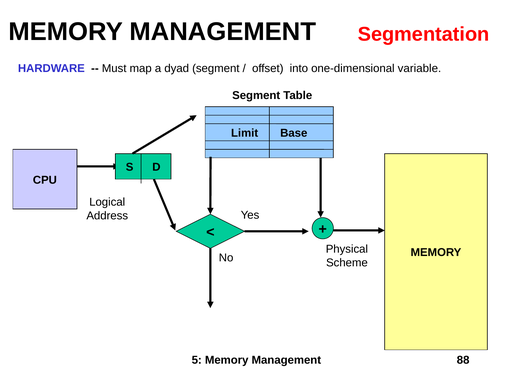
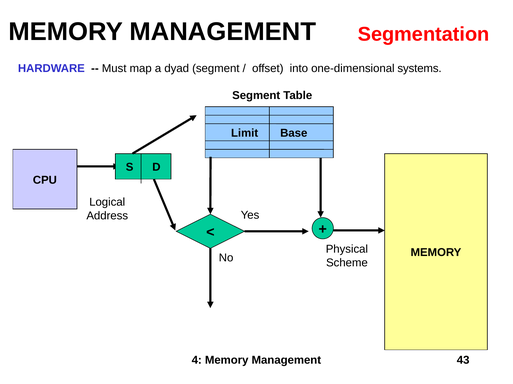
variable: variable -> systems (420, 68)
5: 5 -> 4 (197, 361)
88: 88 -> 43 (463, 361)
